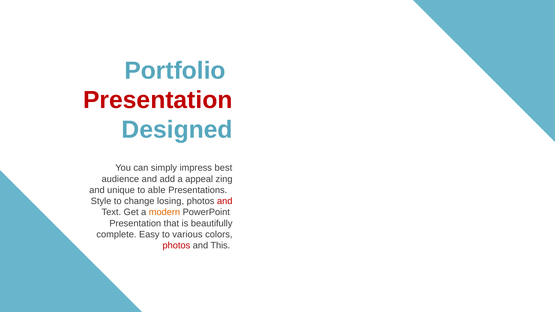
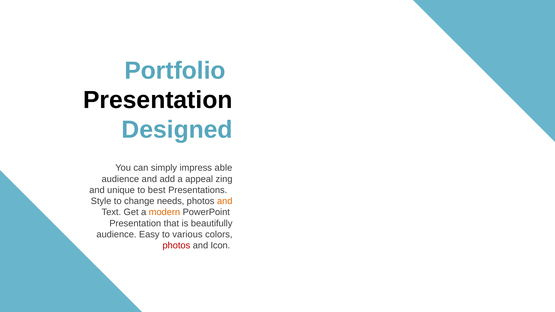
Presentation colour: red -> black (158, 100)
best: best -> able (223, 168)
able: able -> best (157, 190)
losing: losing -> needs (171, 201)
and colour: red -> orange (225, 201)
complete: complete -> audience (116, 235)
This: This -> Icon (220, 246)
